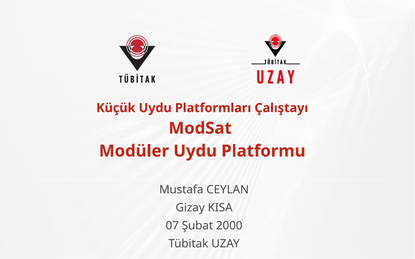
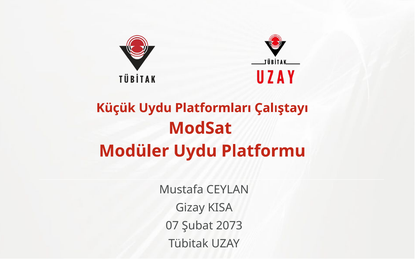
2000: 2000 -> 2073 (229, 226)
